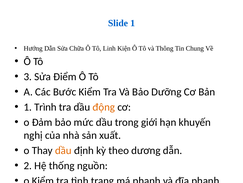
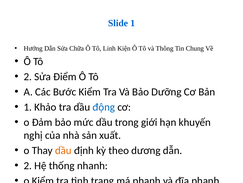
3: 3 -> 2 (28, 76)
1 Trình: Trình -> Khảo (45, 107)
động colour: orange -> blue (104, 107)
nguồn: nguồn -> nhanh (92, 165)
